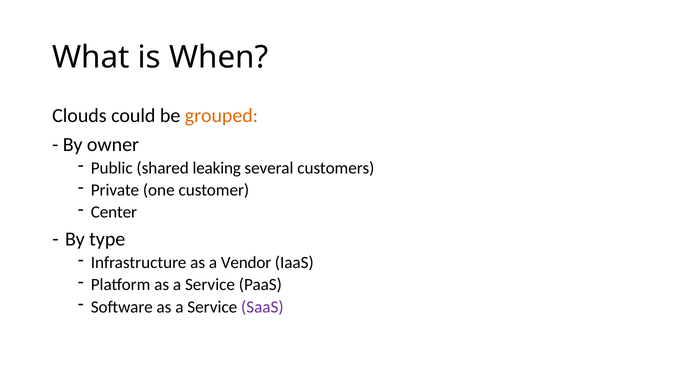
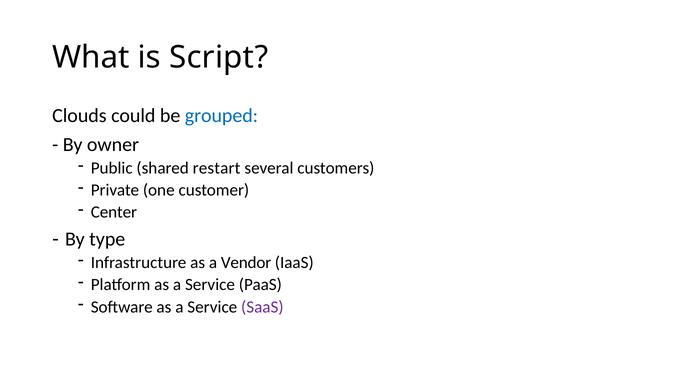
When: When -> Script (219, 58)
grouped colour: orange -> blue (221, 116)
leaking: leaking -> restart (217, 168)
